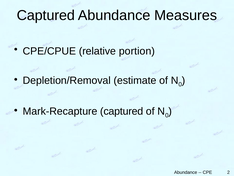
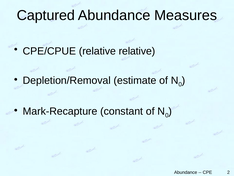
relative portion: portion -> relative (137, 51)
Mark-Recapture captured: captured -> constant (122, 111)
